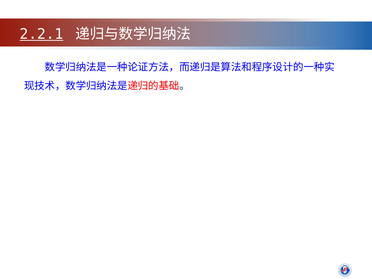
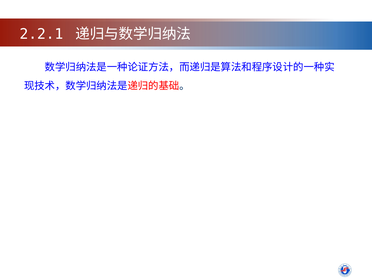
2.2.1 underline: present -> none (41, 34)
